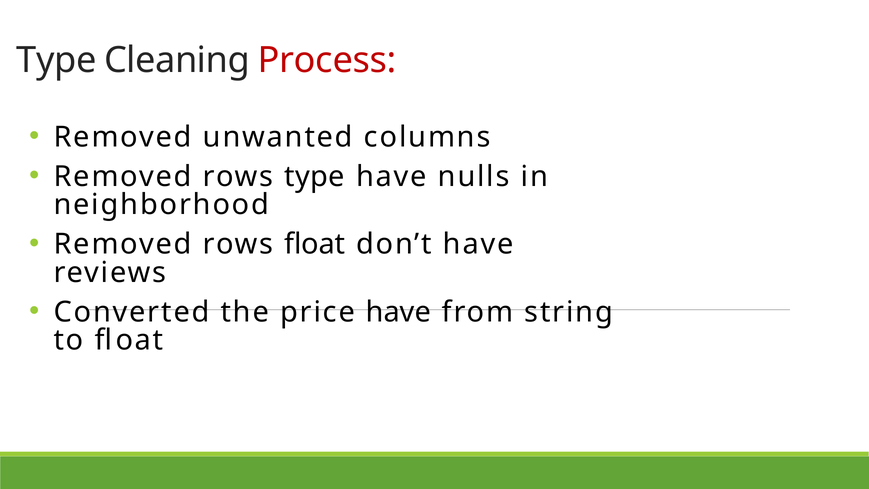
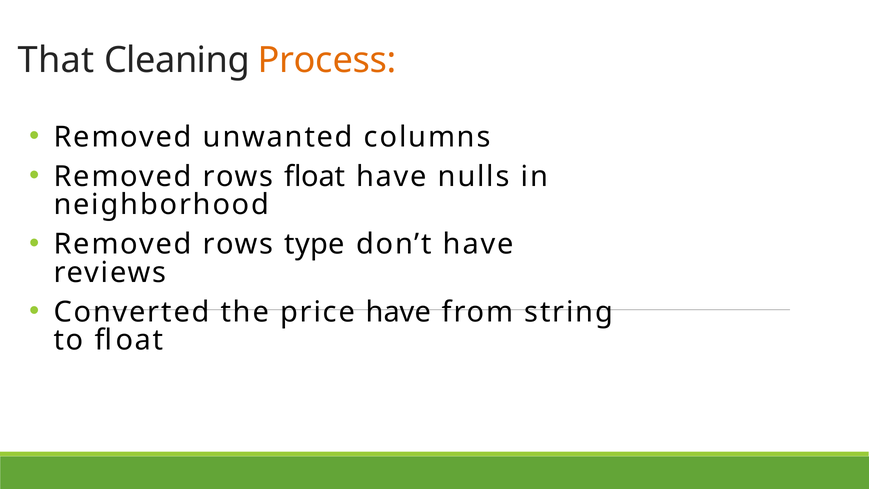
Type: Type -> That (56, 60)
Process colour: red -> orange (327, 60)
rows type: type -> float (315, 177)
rows float: float -> type (315, 244)
